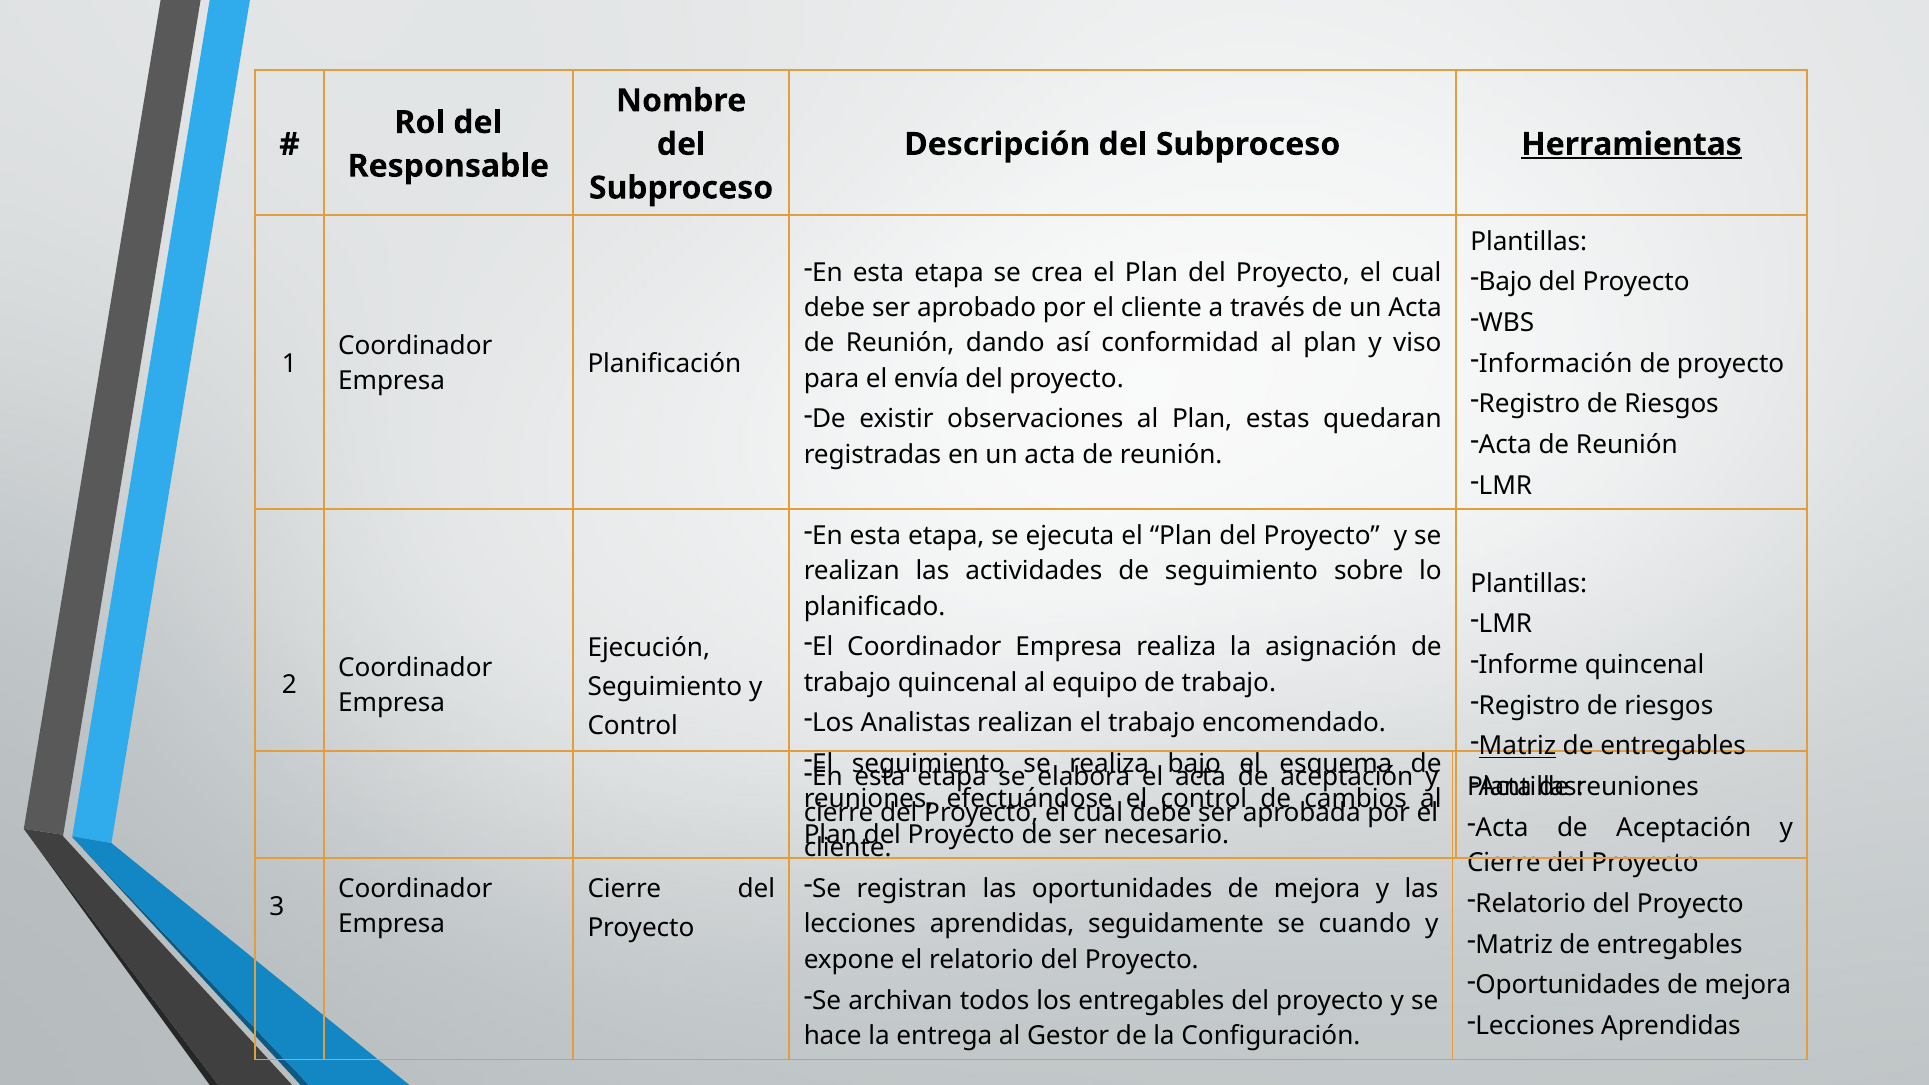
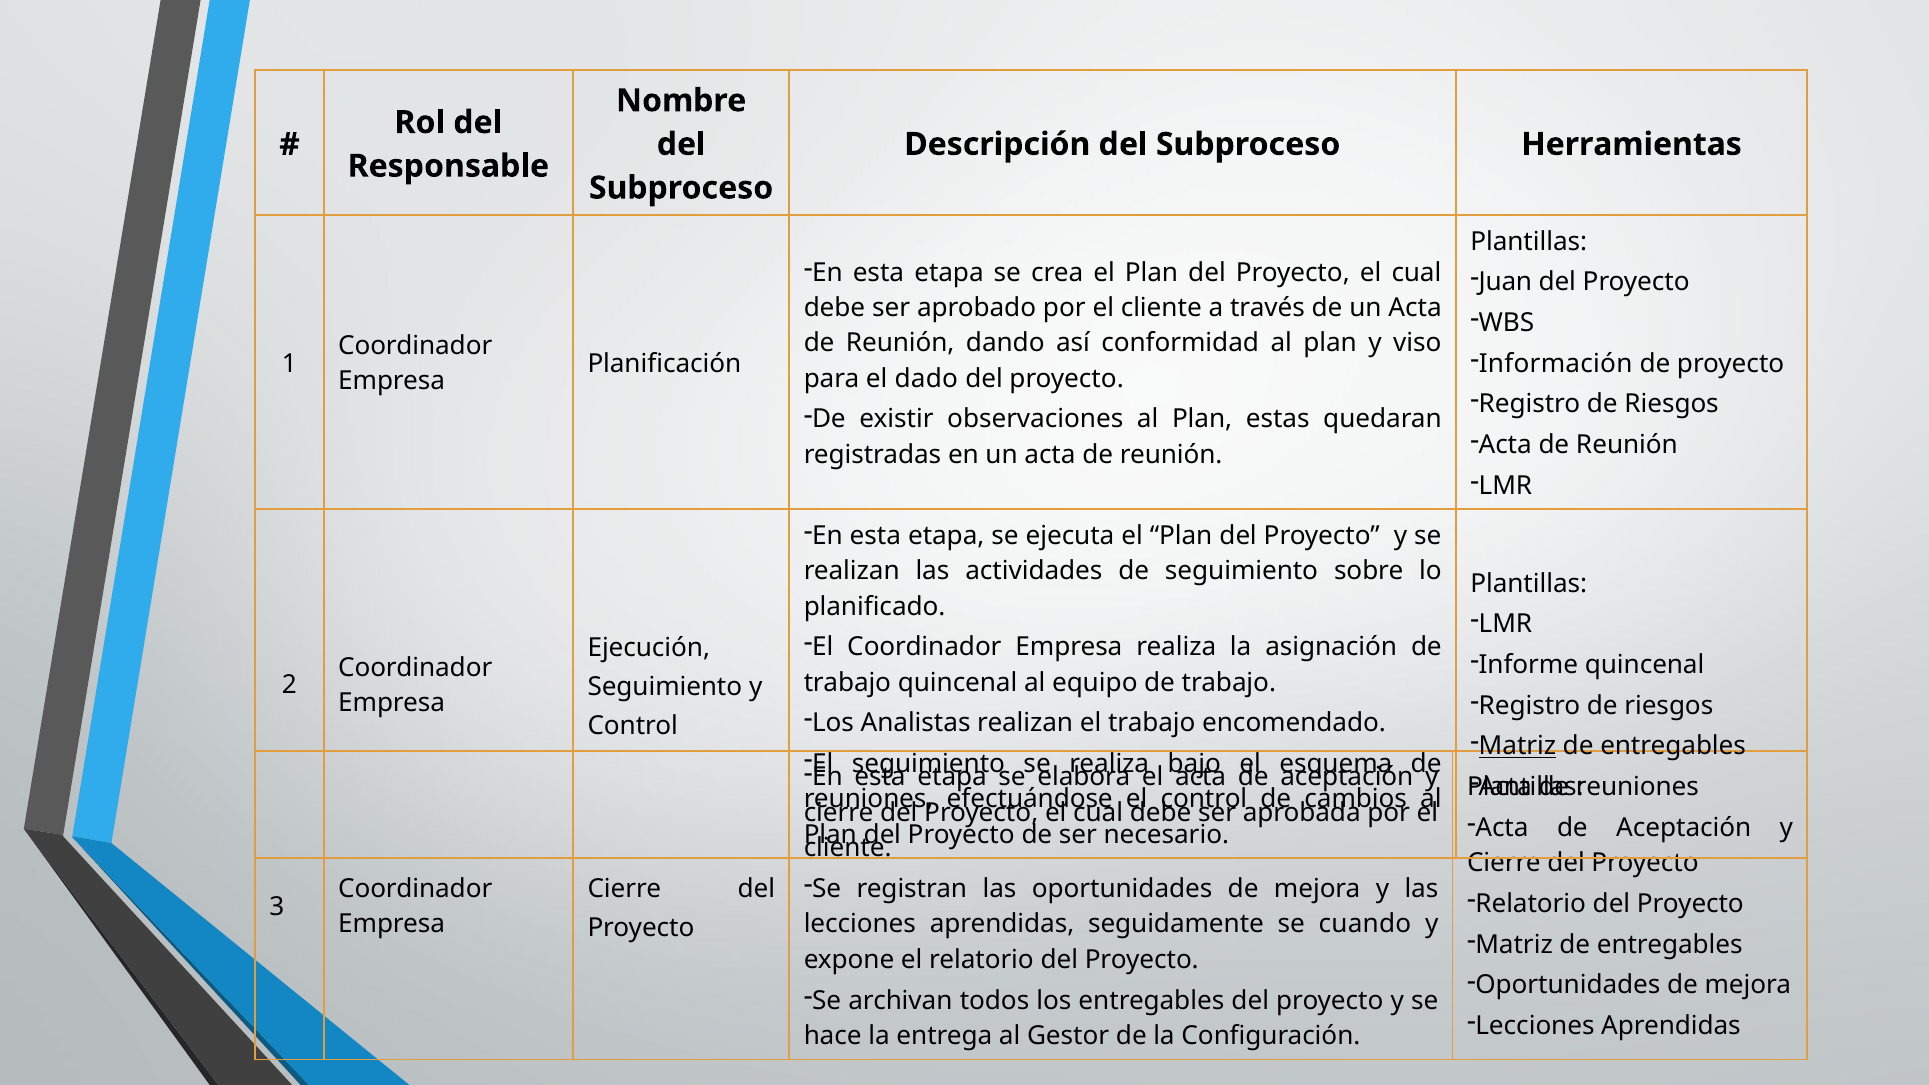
Herramientas underline: present -> none (1632, 144)
Bajo: Bajo -> Juan (1505, 282)
envía: envía -> dado (926, 379)
